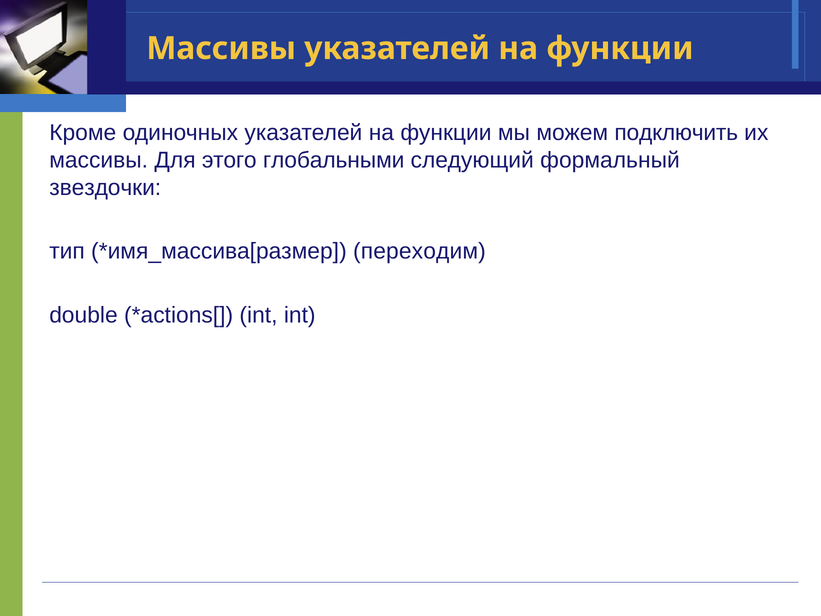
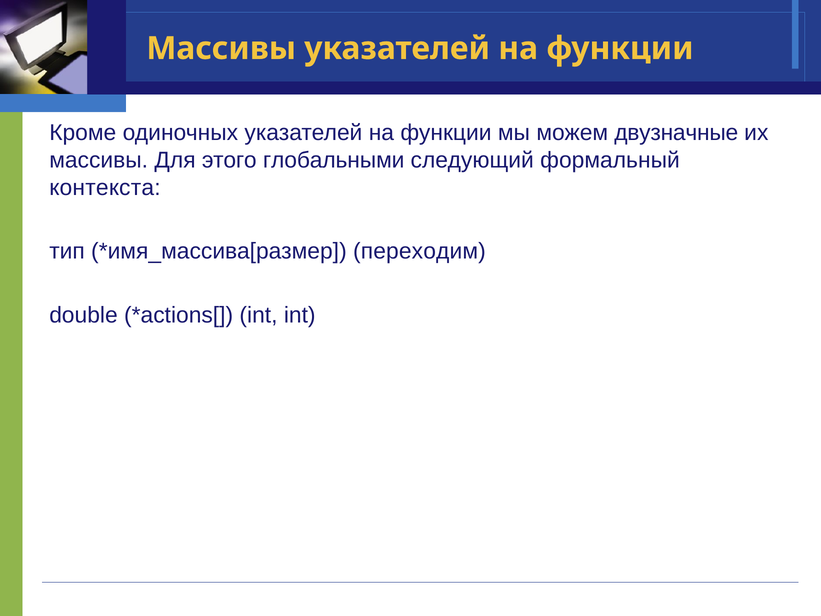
подключить: подключить -> двузначные (676, 133)
звездочки: звездочки -> контекста (105, 187)
